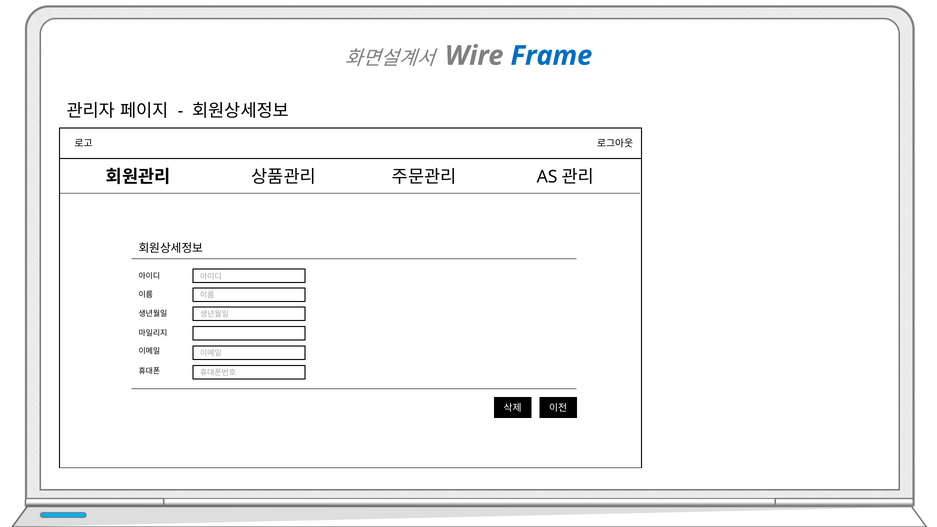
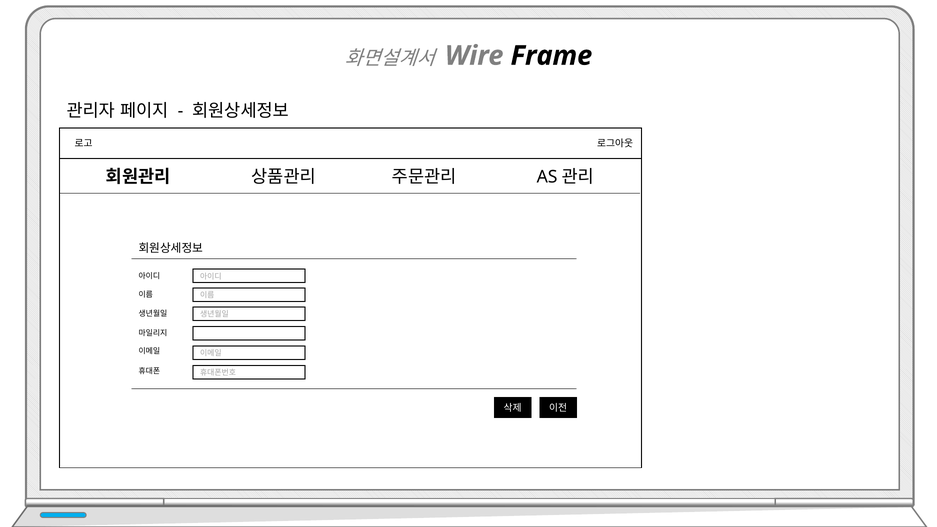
Frame colour: blue -> black (551, 56)
